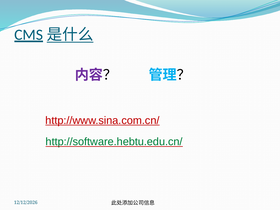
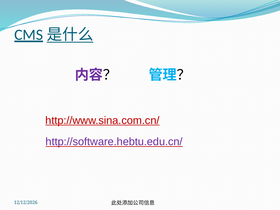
http://software.hebtu.edu.cn/ colour: green -> purple (114, 142)
